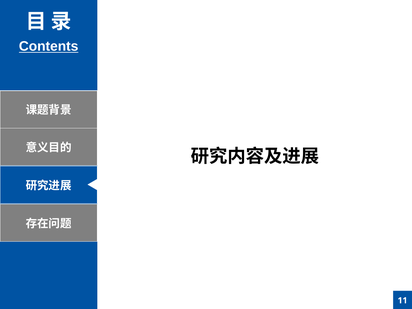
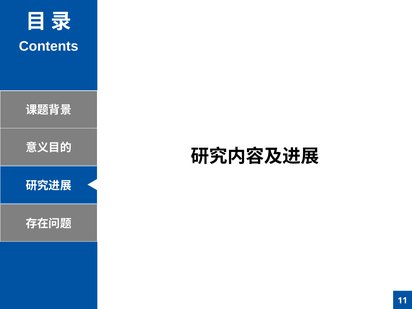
Contents underline: present -> none (49, 46)
